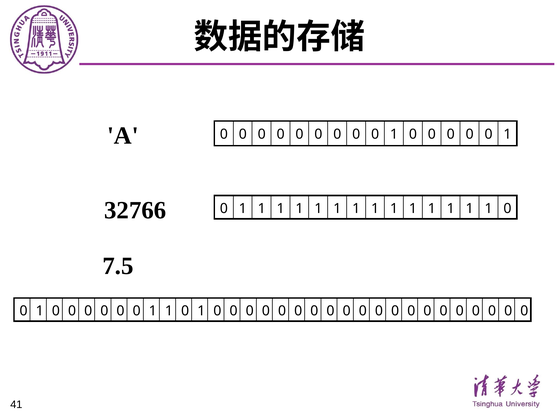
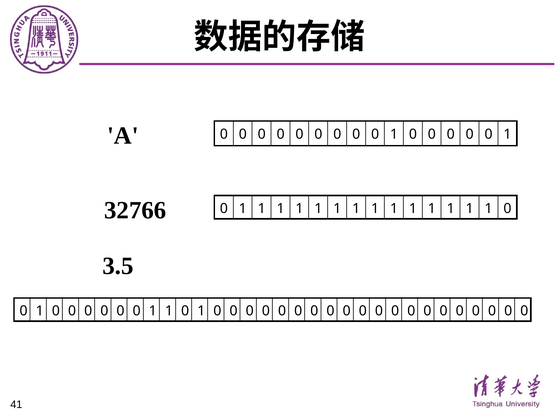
7.5: 7.5 -> 3.5 (118, 266)
